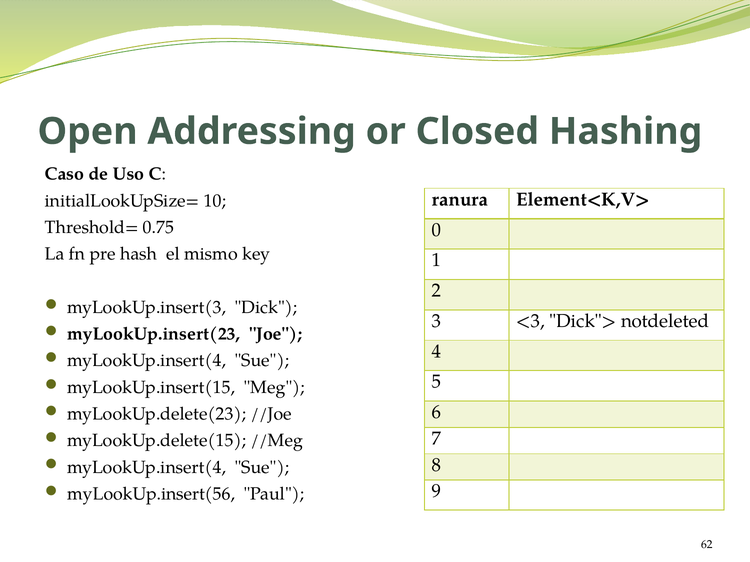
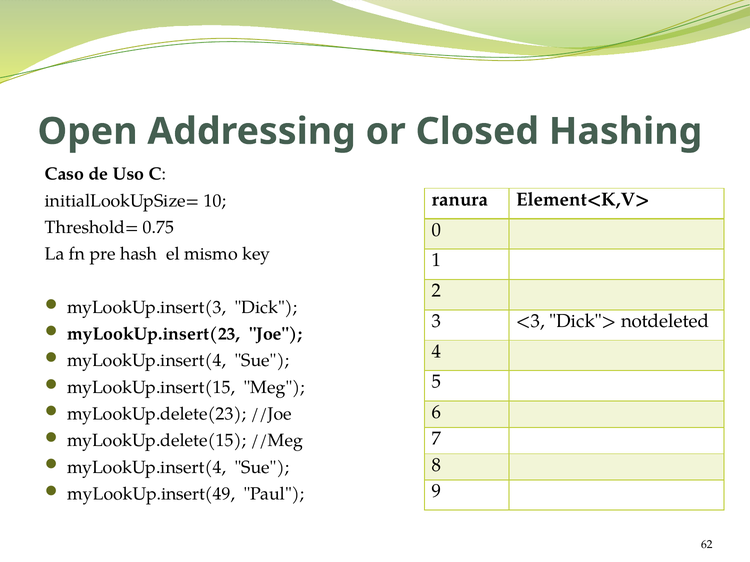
myLookUp.insert(56: myLookUp.insert(56 -> myLookUp.insert(49 (151, 494)
